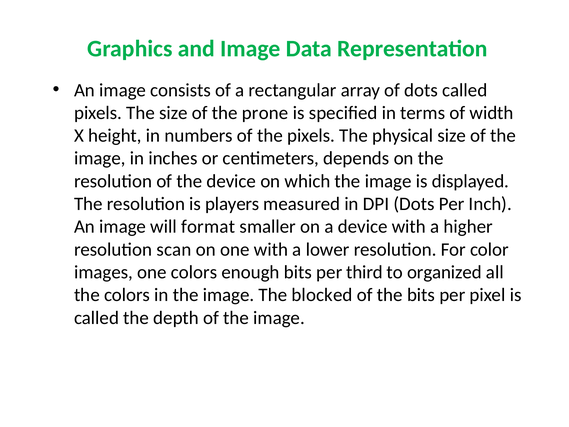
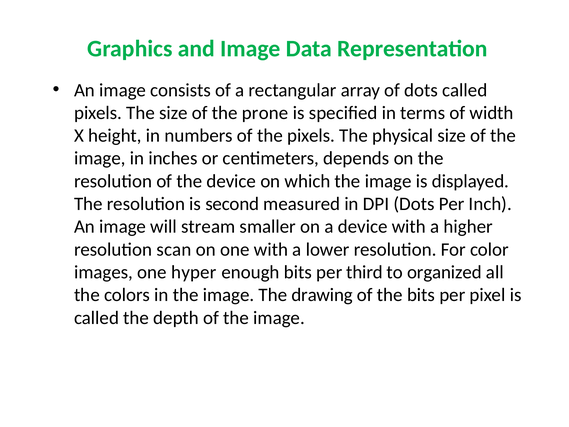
players: players -> second (232, 204)
format: format -> stream (208, 227)
one colors: colors -> hyper (194, 272)
blocked: blocked -> drawing (322, 295)
